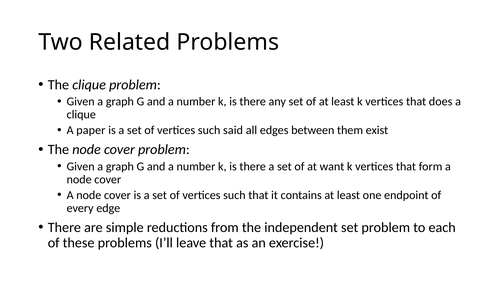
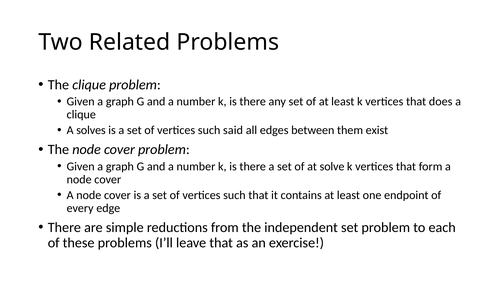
paper: paper -> solves (91, 130)
want: want -> solve (332, 166)
